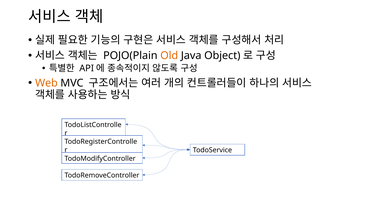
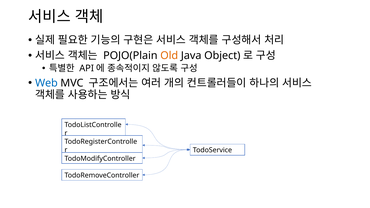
Web colour: orange -> blue (46, 83)
